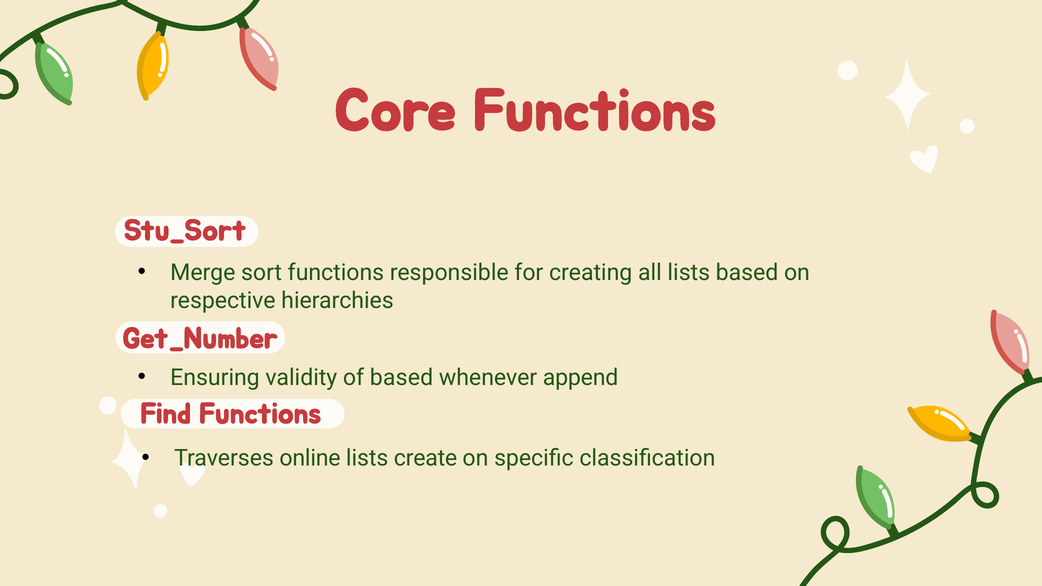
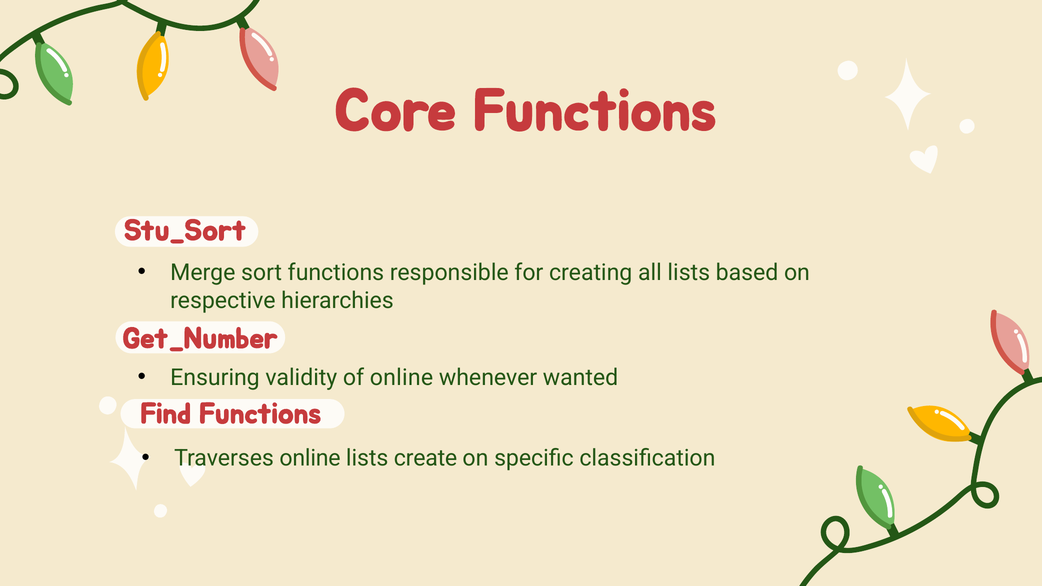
of based: based -> online (401, 378)
append: append -> wanted (580, 378)
